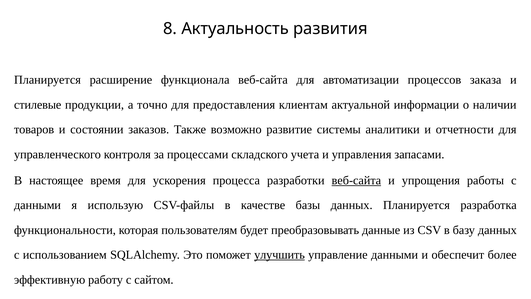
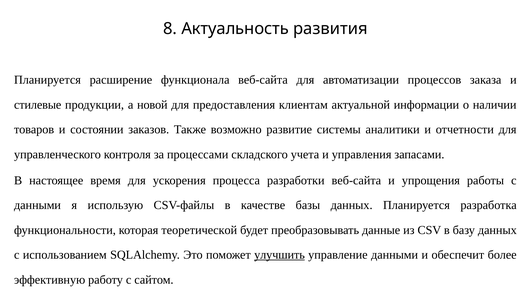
точно: точно -> новой (152, 105)
веб-сайта underline: present -> none (356, 180)
пользователям: пользователям -> теоретической (199, 230)
